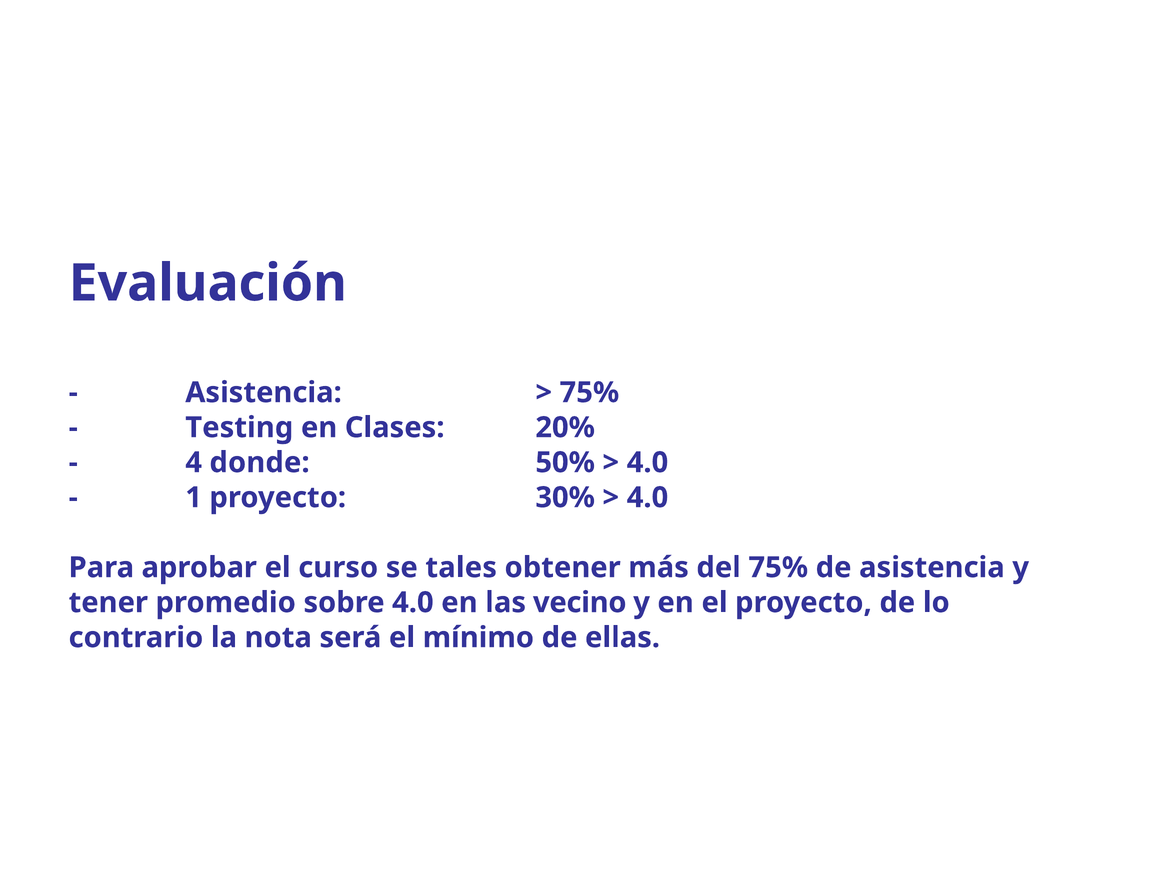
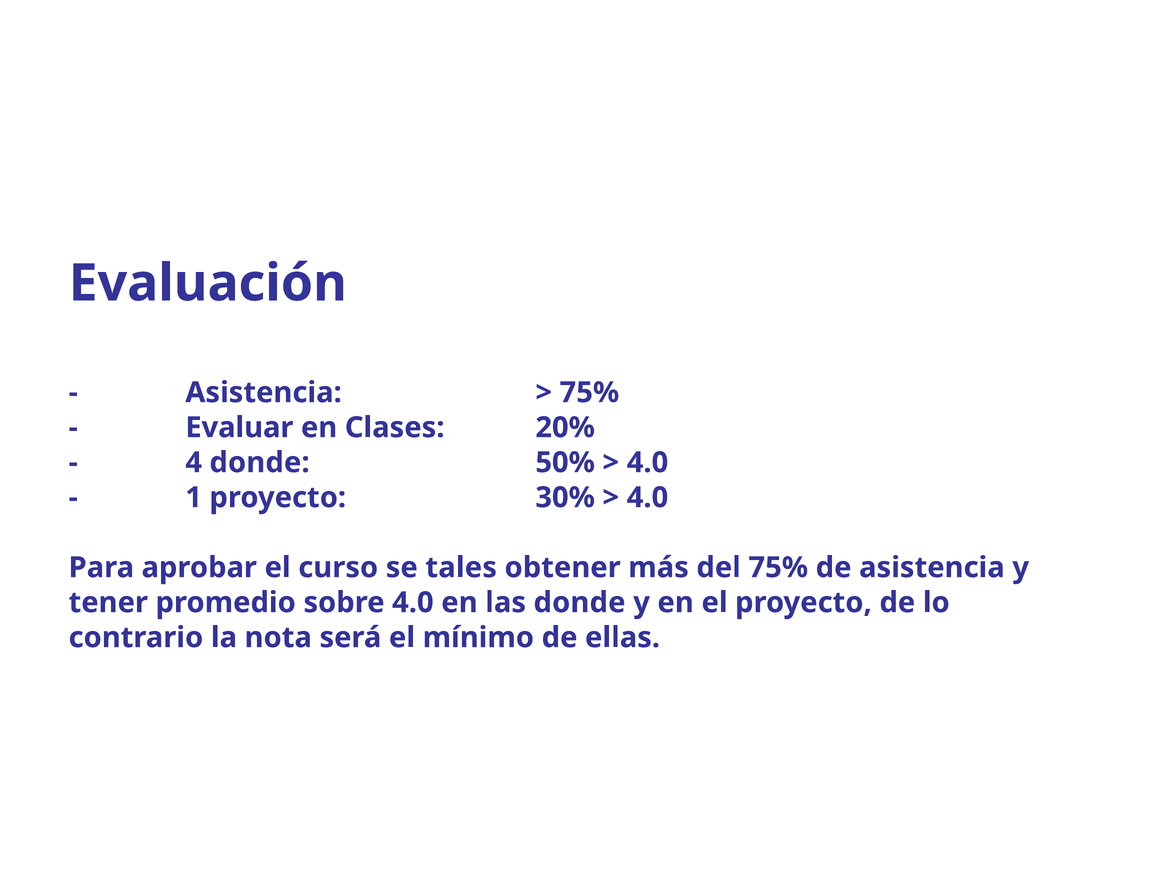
Testing: Testing -> Evaluar (239, 428)
las vecino: vecino -> donde (580, 603)
